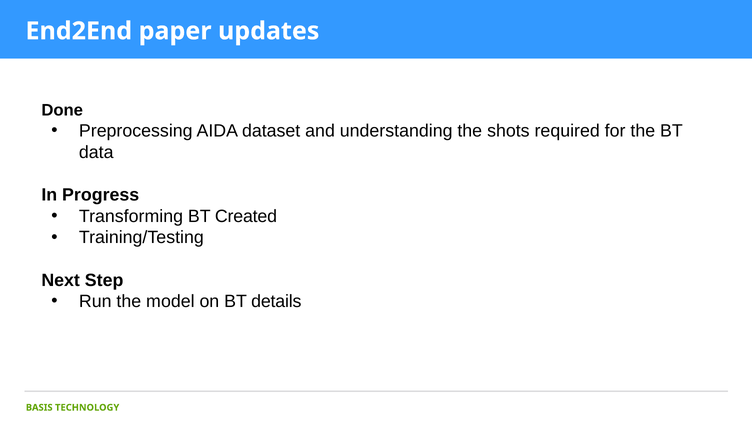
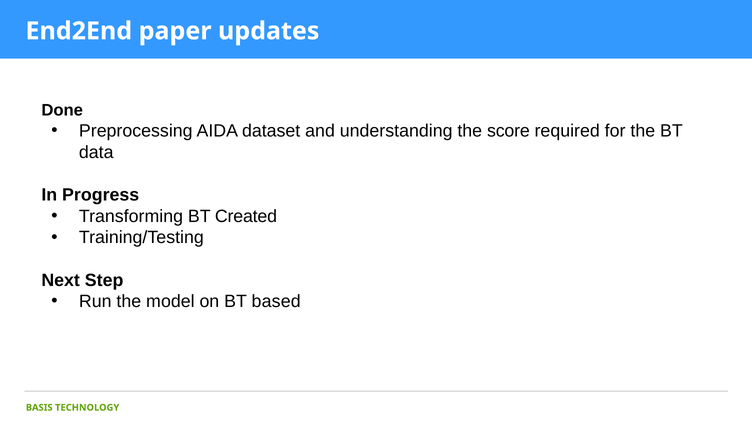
shots: shots -> score (508, 131)
details: details -> based (276, 302)
